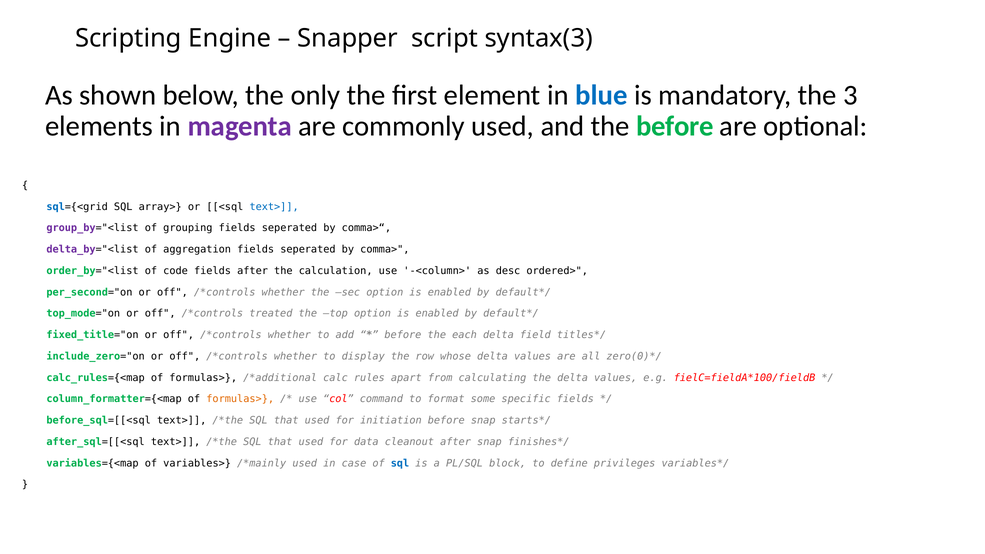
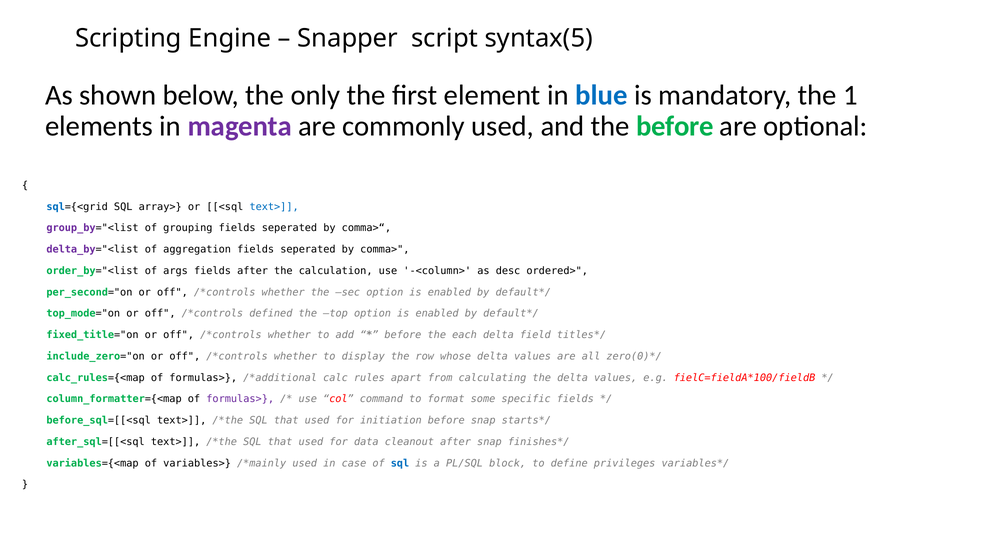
syntax(3: syntax(3 -> syntax(5 (539, 38)
3: 3 -> 1 (851, 95)
code: code -> args (176, 271)
treated: treated -> defined (271, 314)
formulas> colour: orange -> purple (240, 399)
